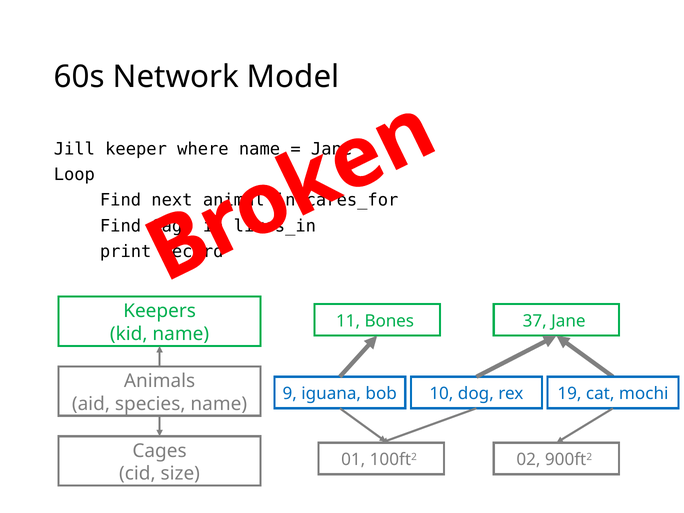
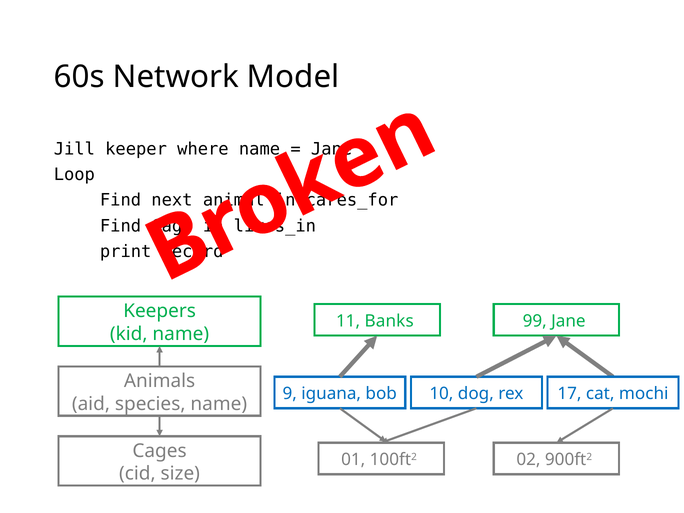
Bones: Bones -> Banks (389, 321)
37: 37 -> 99 (535, 321)
19: 19 -> 17 (570, 394)
